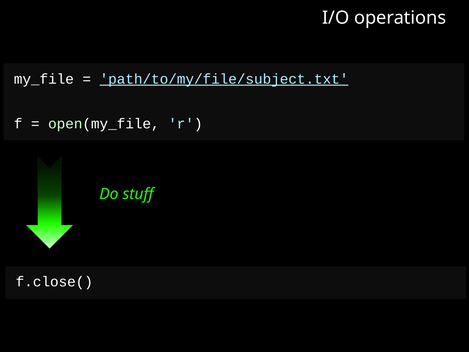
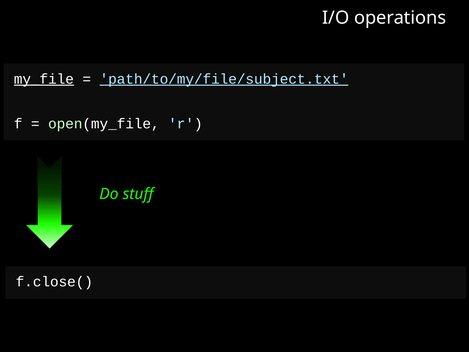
my_file underline: none -> present (44, 79)
